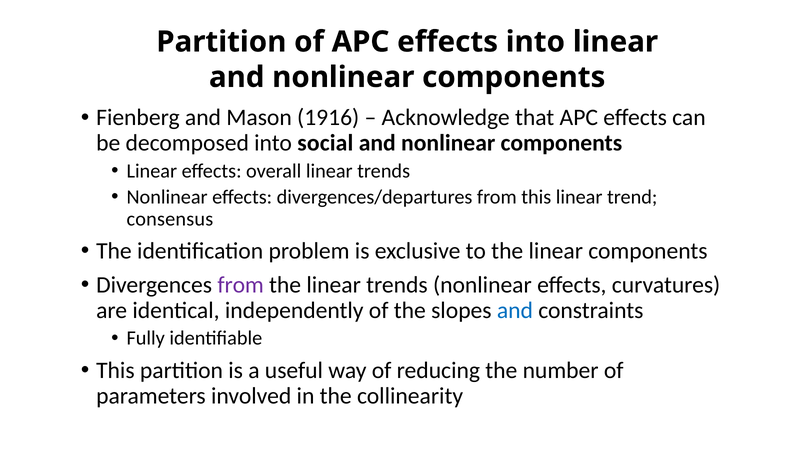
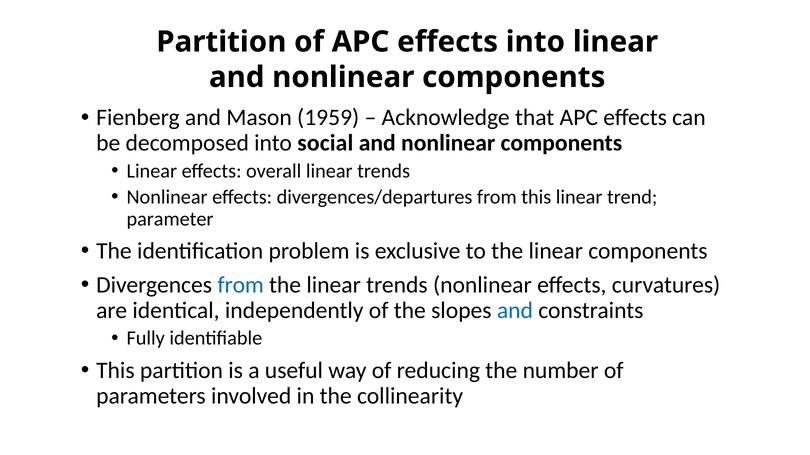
1916: 1916 -> 1959 (328, 118)
consensus: consensus -> parameter (170, 219)
from colour: purple -> blue (241, 285)
